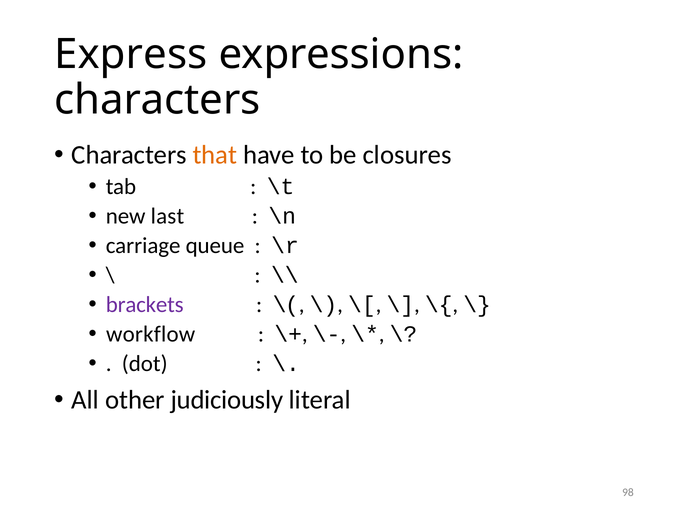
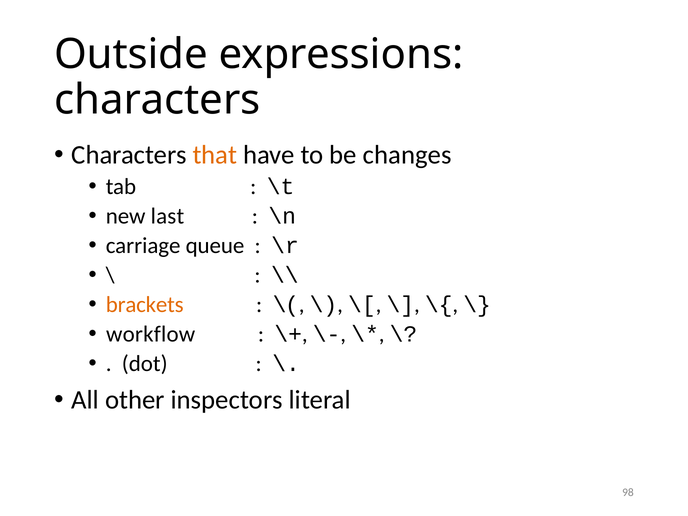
Express: Express -> Outside (131, 54)
closures: closures -> changes (407, 155)
brackets colour: purple -> orange (145, 305)
judiciously: judiciously -> inspectors (227, 400)
